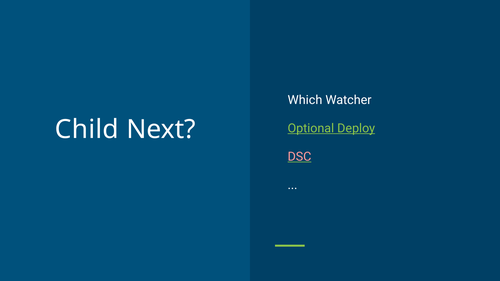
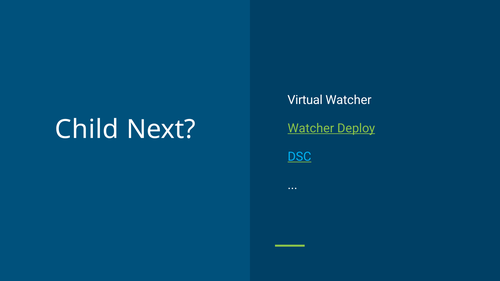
Which: Which -> Virtual (305, 100)
Optional: Optional -> Watcher (311, 128)
DSC colour: pink -> light blue (299, 157)
